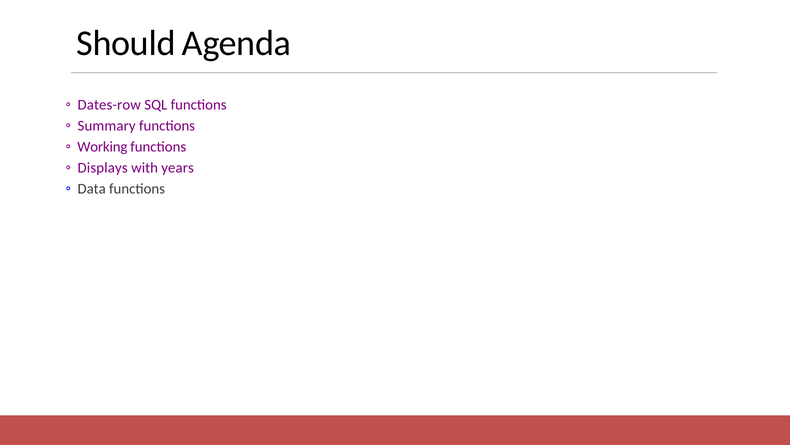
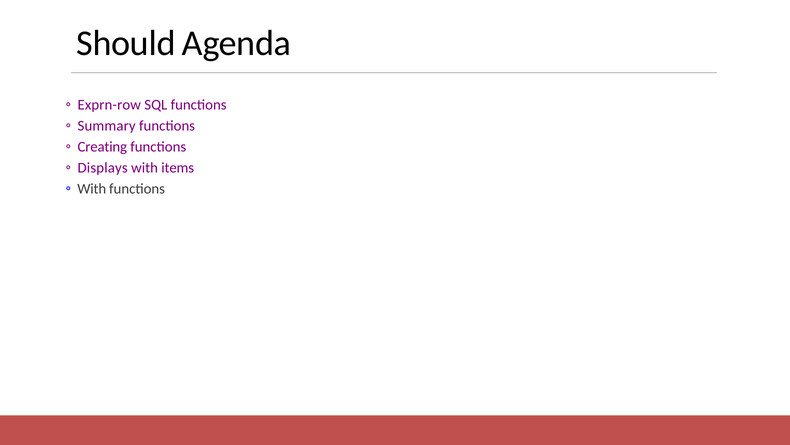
Dates-row: Dates-row -> Exprn-row (109, 105)
Working: Working -> Creating (102, 147)
years: years -> items (178, 168)
Data: Data -> With (92, 189)
